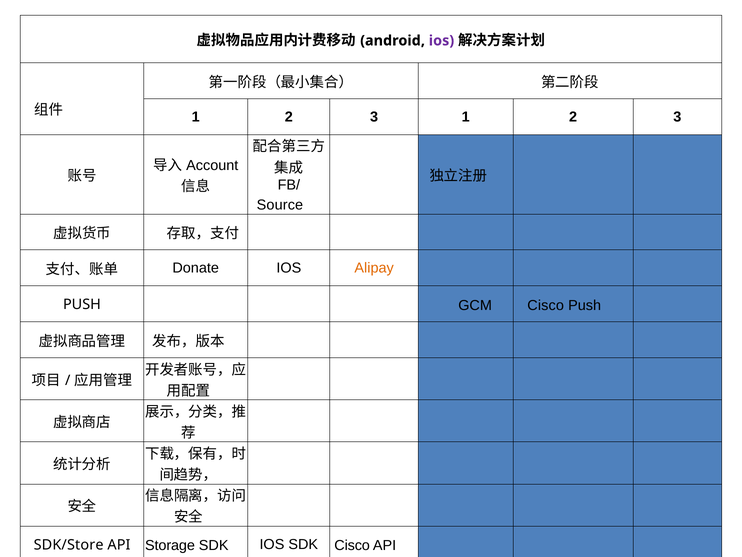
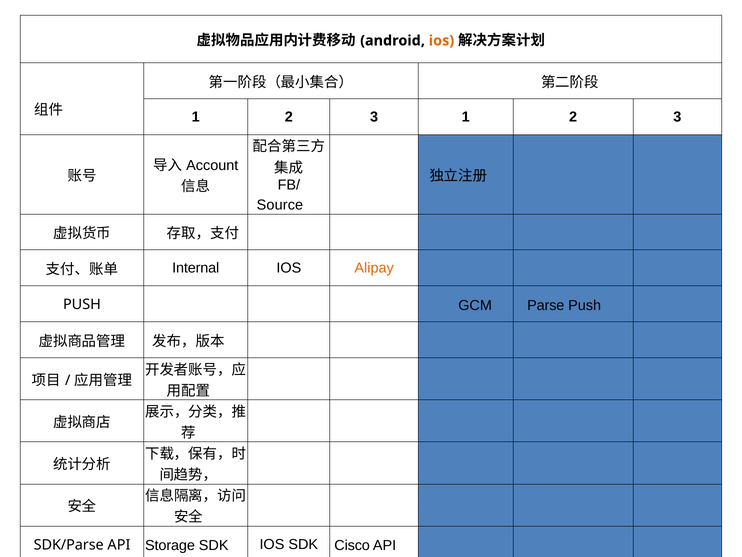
ios colour: purple -> orange (441, 41)
Donate: Donate -> Internal (196, 268)
GCM Cisco: Cisco -> Parse (546, 305)
SDK/Store: SDK/Store -> SDK/Parse (69, 545)
